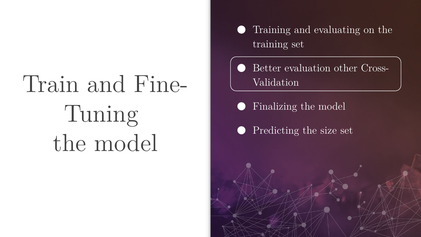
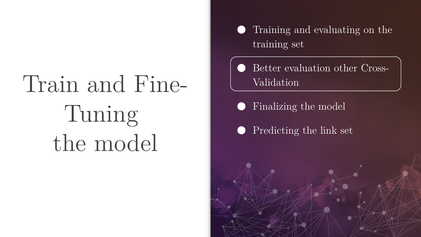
size: size -> link (329, 130)
